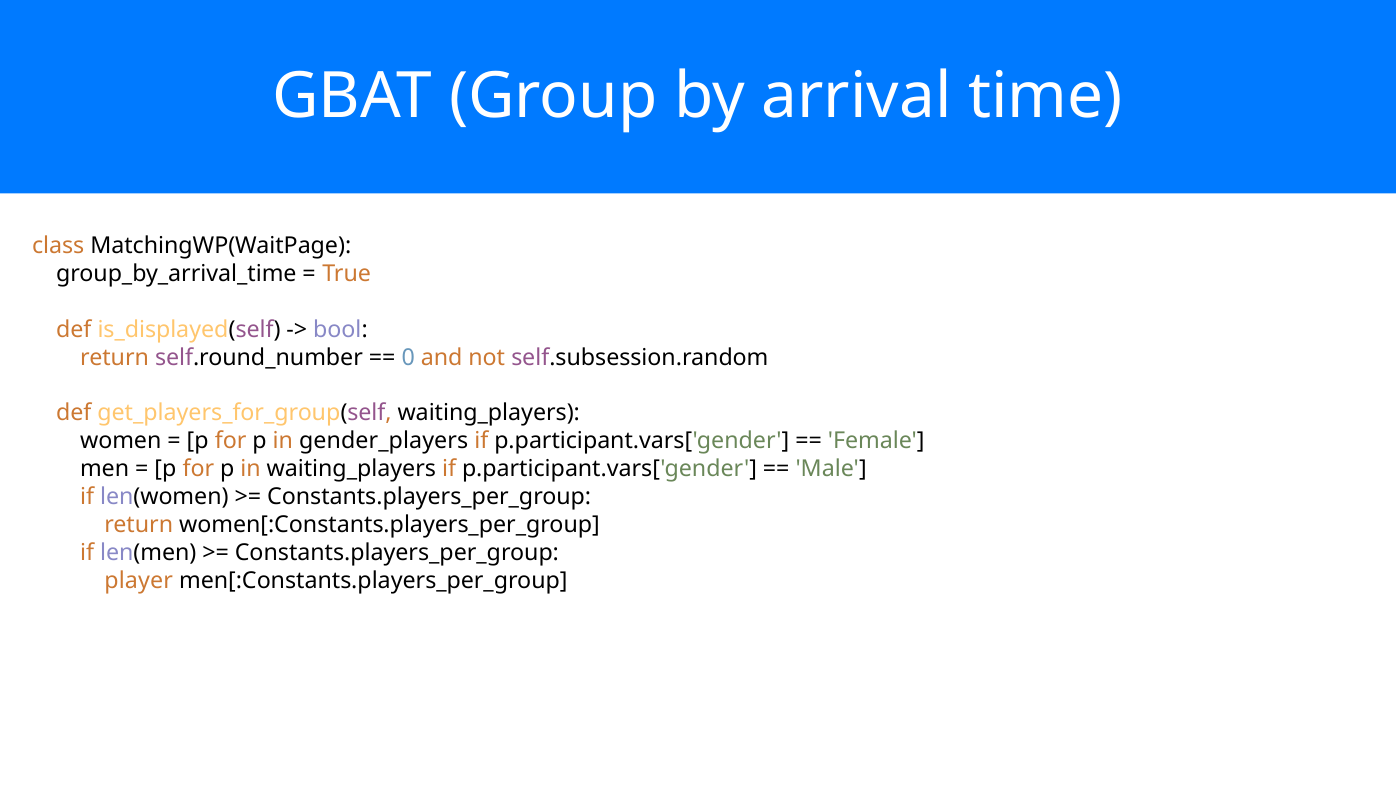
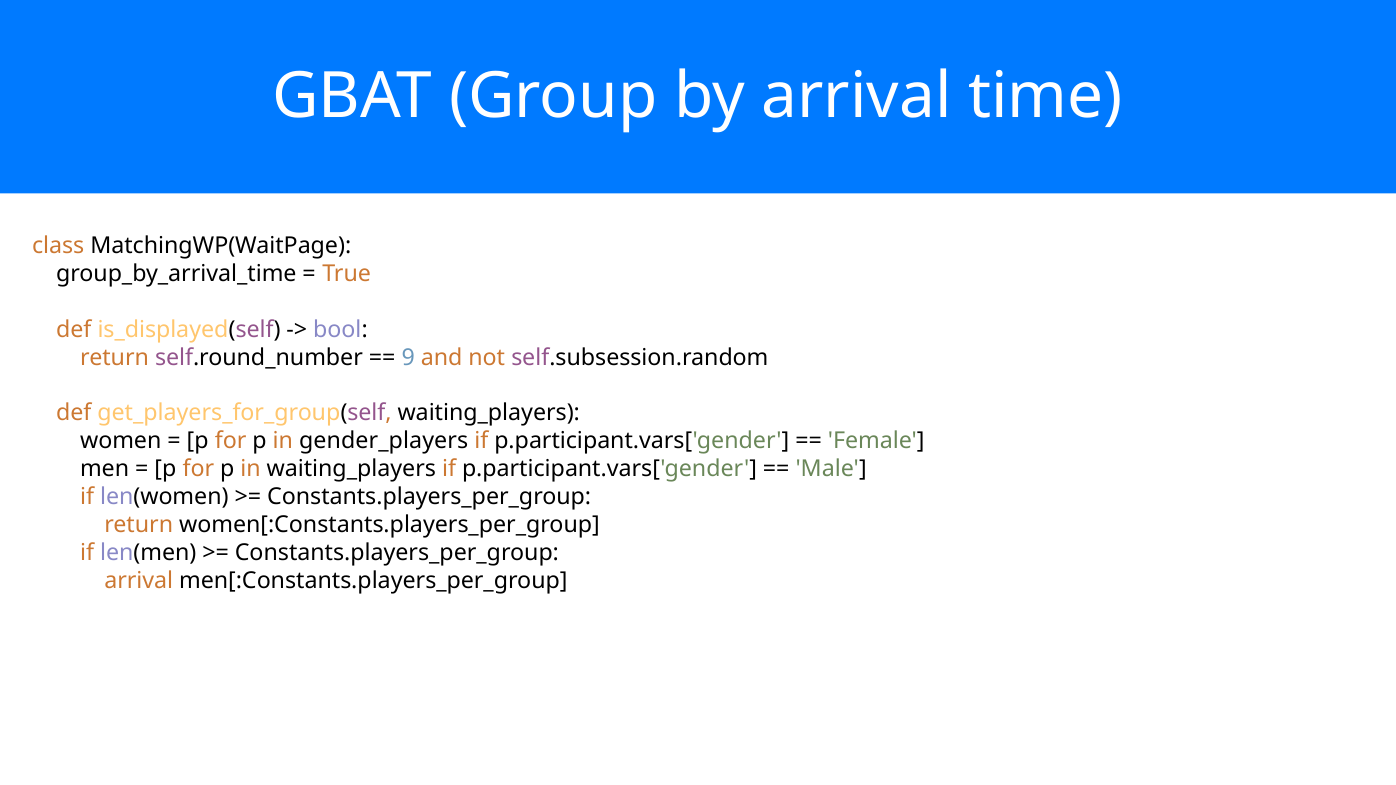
0: 0 -> 9 (408, 358)
player: player -> arrival (139, 581)
